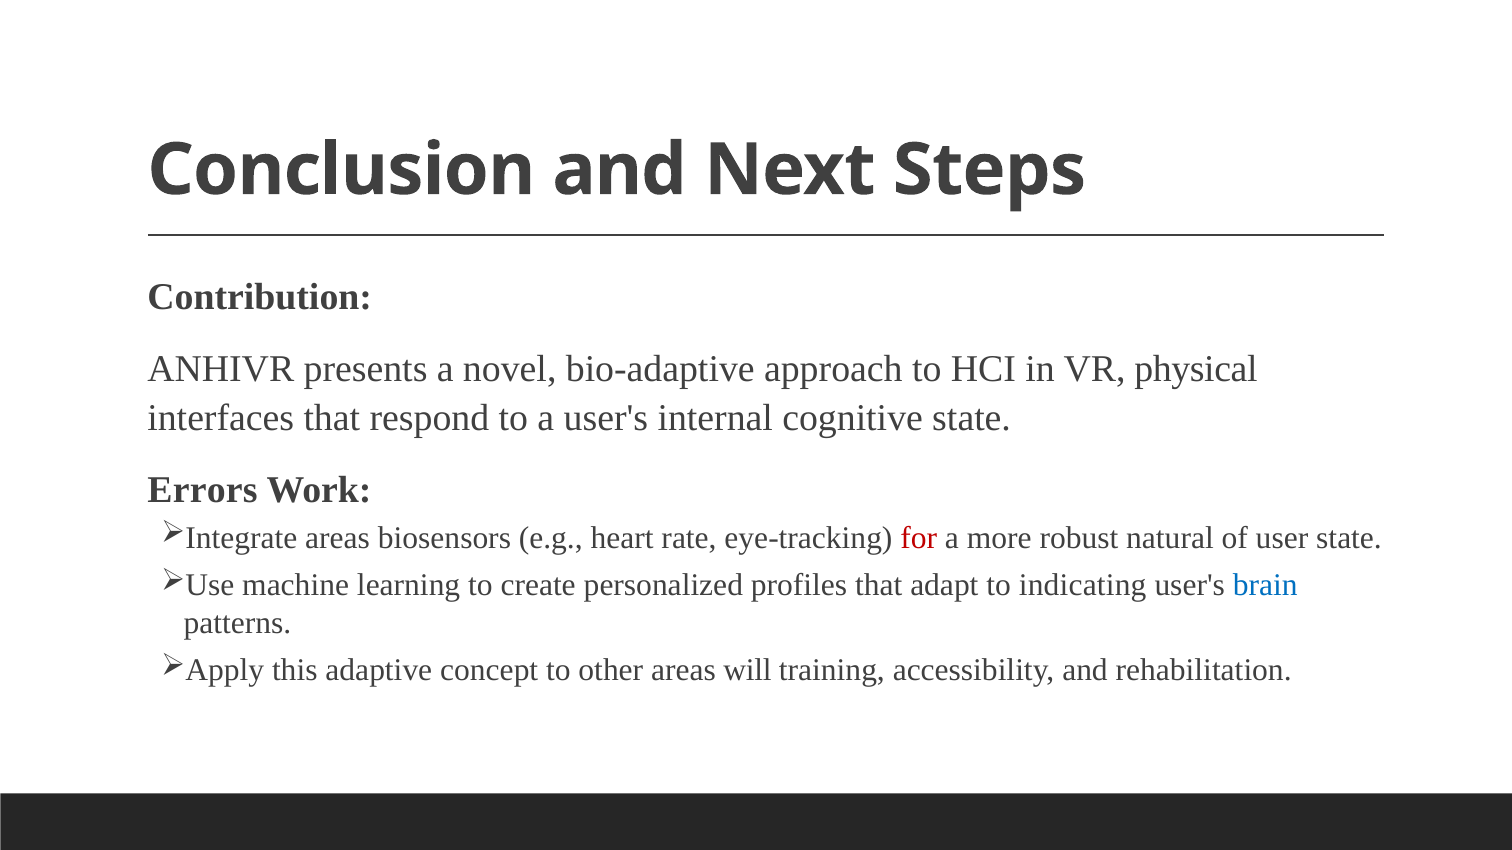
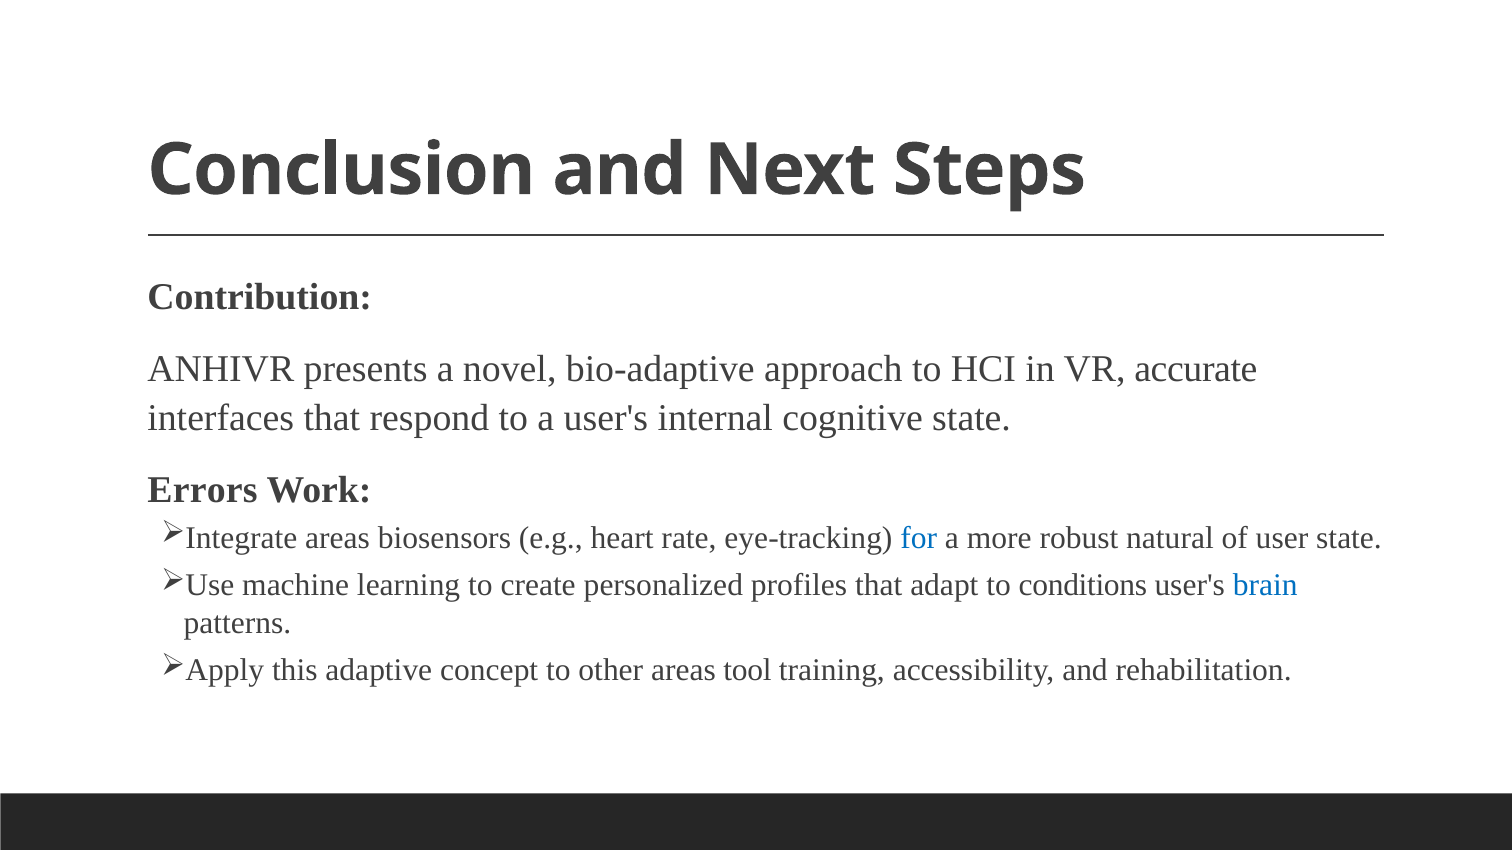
physical: physical -> accurate (1196, 369)
for colour: red -> blue (919, 538)
indicating: indicating -> conditions (1083, 585)
will: will -> tool (747, 671)
